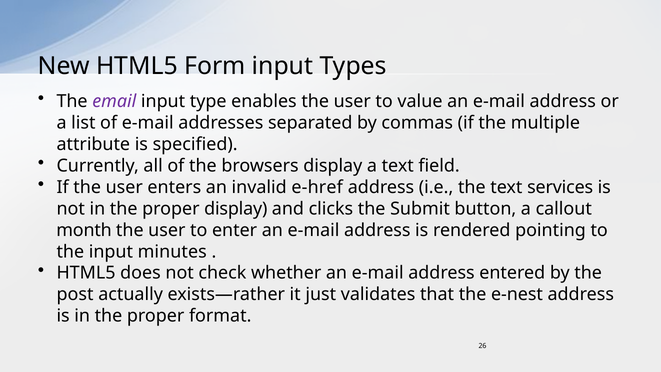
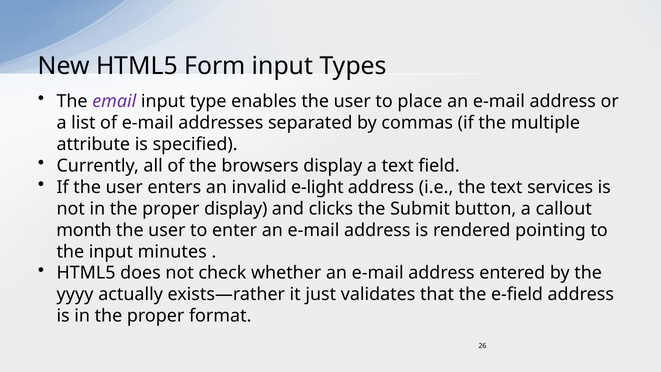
value: value -> place (420, 101)
e-href: e-href -> e-light (317, 187)
post: post -> yyyy (75, 294)
e-nest: e-nest -> e-field (517, 294)
